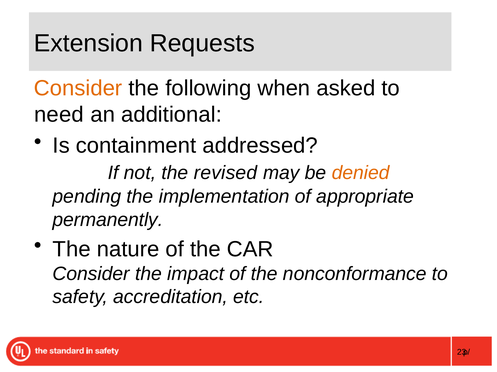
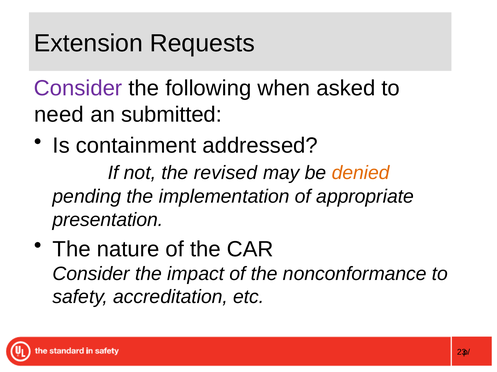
Consider colour: orange -> purple (78, 88)
additional: additional -> submitted (172, 115)
permanently: permanently -> presentation (108, 220)
